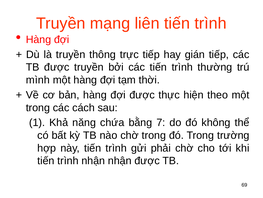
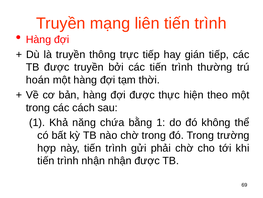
mình: mình -> hoán (38, 80)
bằng 7: 7 -> 1 (161, 122)
